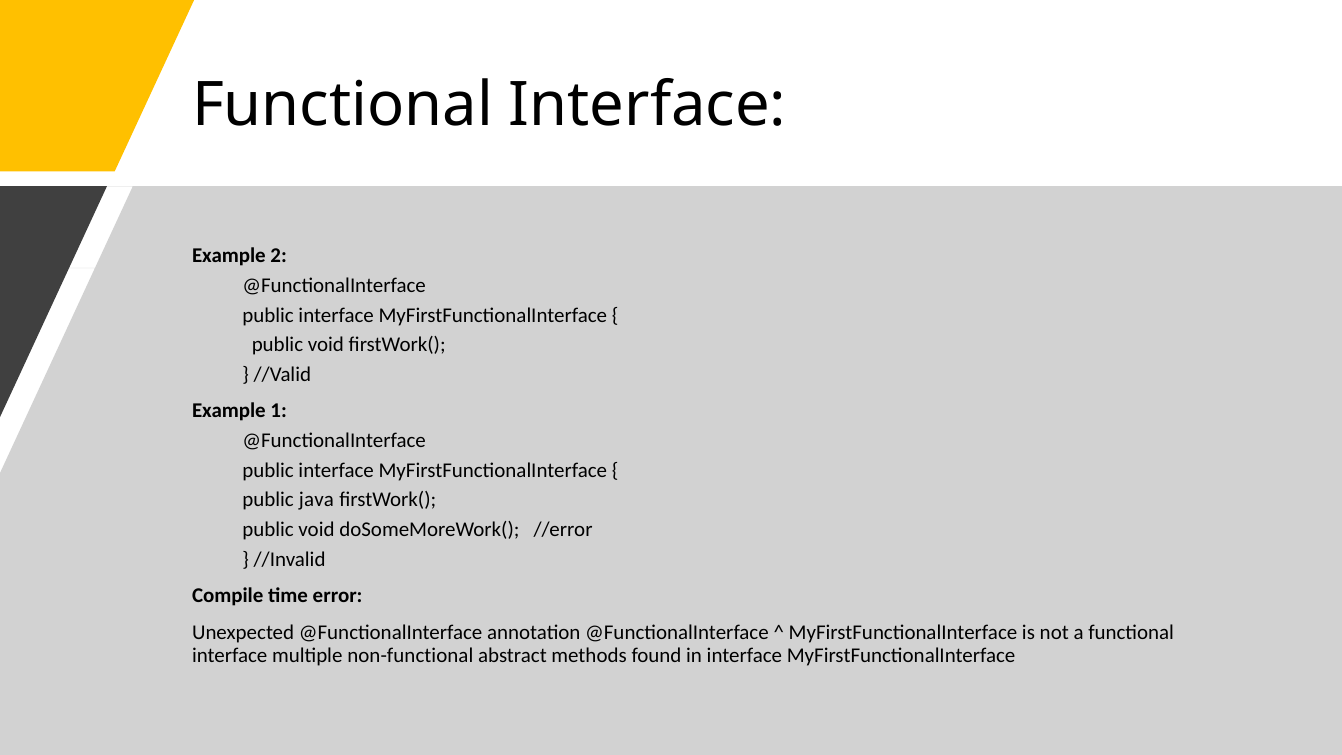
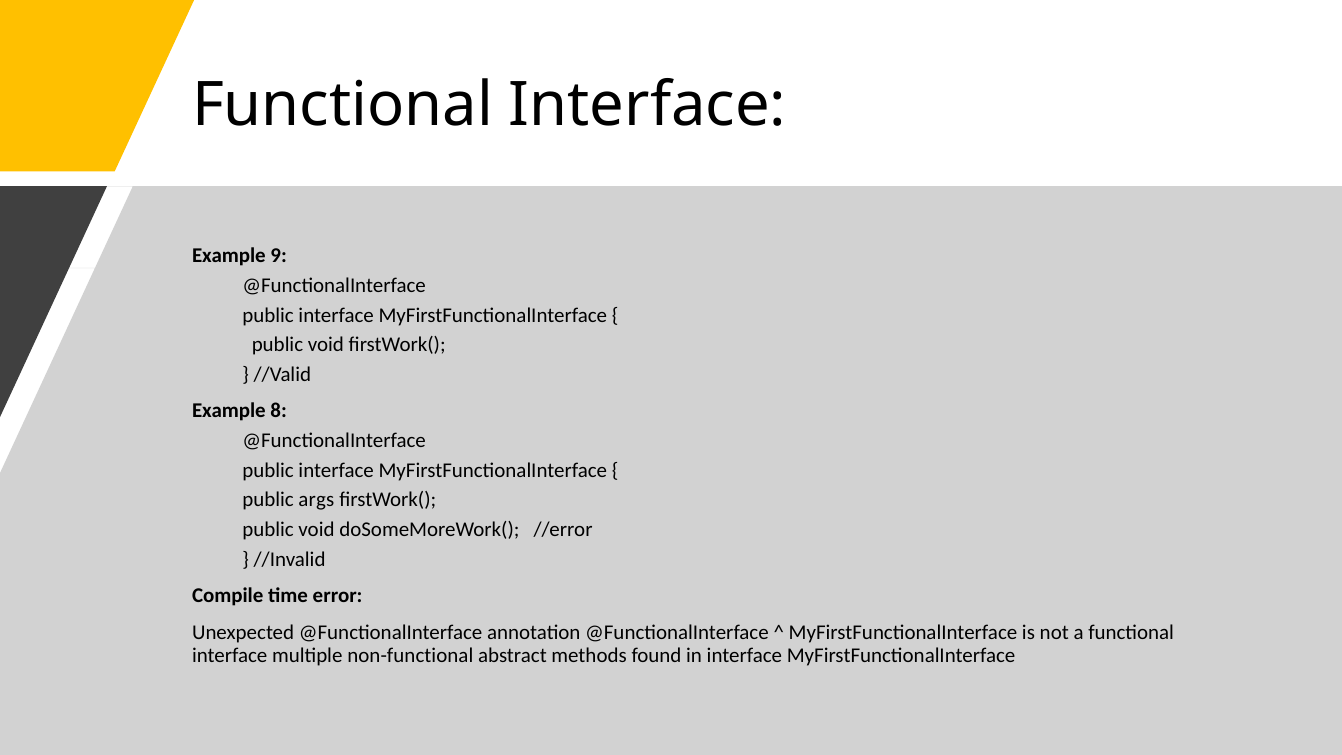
2: 2 -> 9 (279, 256)
1: 1 -> 8 (279, 411)
java: java -> args (316, 500)
